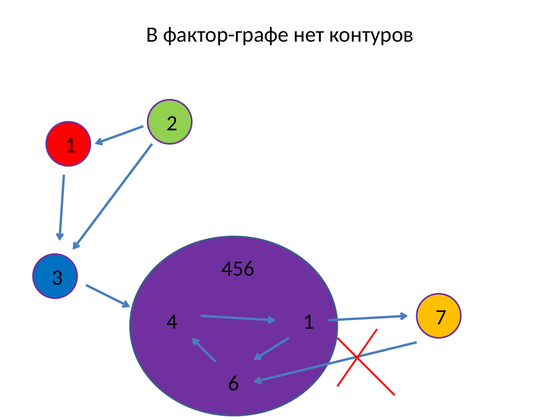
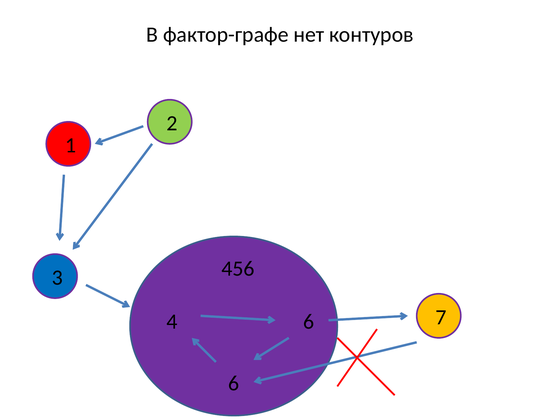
4 1: 1 -> 6 (309, 322)
